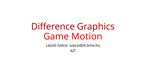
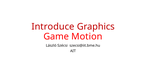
Difference: Difference -> Introduce (53, 27)
